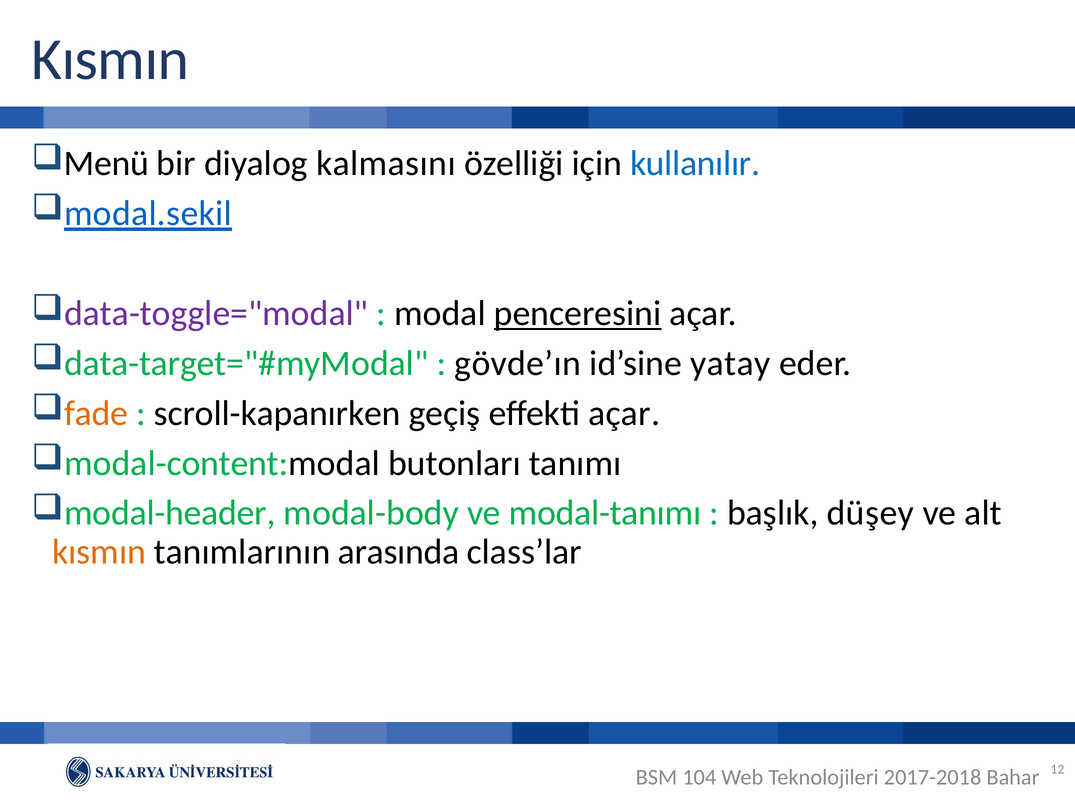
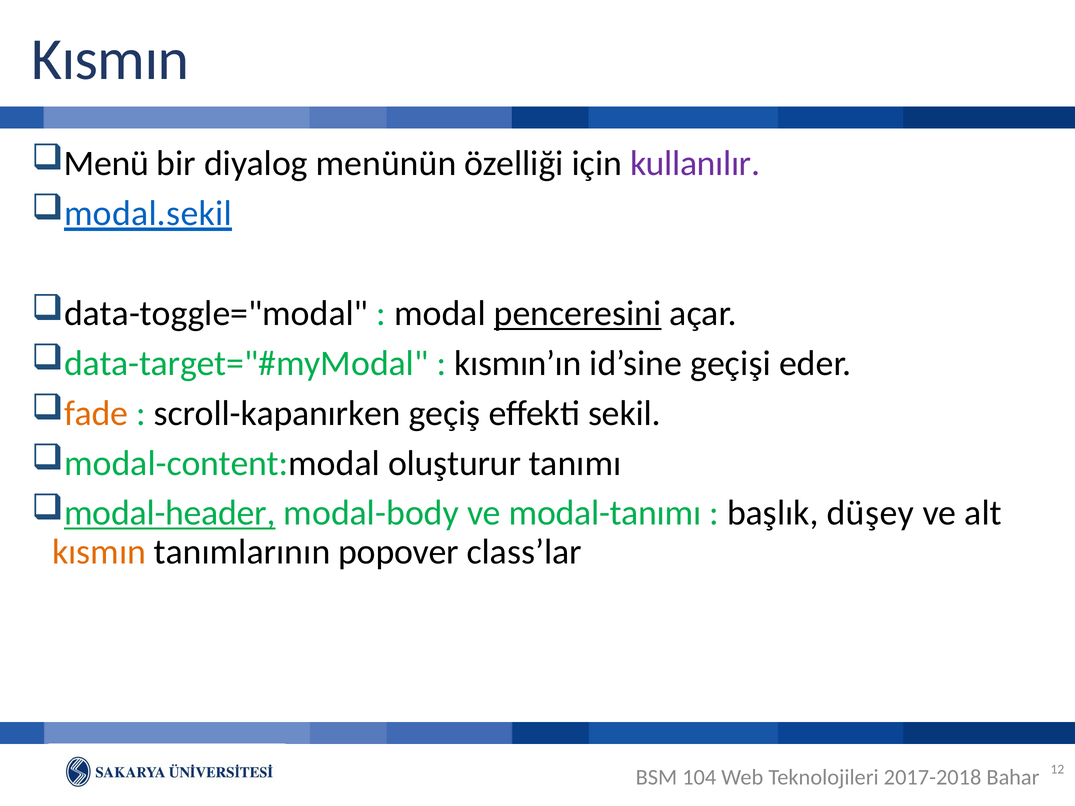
kalmasını: kalmasını -> menünün (386, 163)
kullanılır colour: blue -> purple (695, 163)
data-toggle="modal colour: purple -> black (216, 314)
gövde’ın: gövde’ın -> kısmın’ın (518, 364)
yatay: yatay -> geçişi (730, 364)
effekti açar: açar -> sekil (624, 413)
butonları: butonları -> oluşturur (455, 463)
modal-header underline: none -> present (170, 513)
arasında: arasında -> popover (399, 552)
